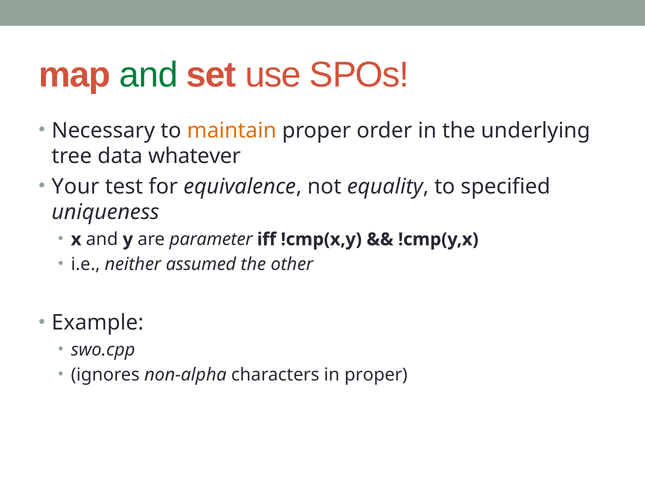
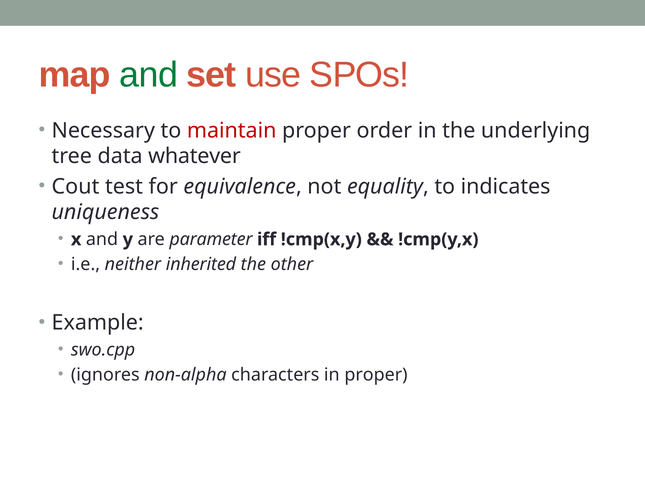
maintain colour: orange -> red (232, 131)
Your: Your -> Cout (75, 186)
specified: specified -> indicates (506, 186)
assumed: assumed -> inherited (201, 264)
